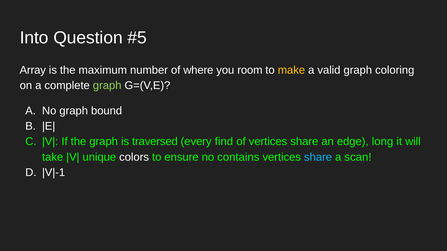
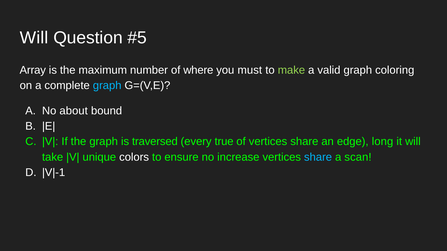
Into: Into -> Will (34, 38)
room: room -> must (250, 70)
make colour: yellow -> light green (291, 70)
graph colour: light green -> light blue (107, 86)
No graph: graph -> about (74, 111)
find: find -> true (224, 142)
contains: contains -> increase (238, 157)
